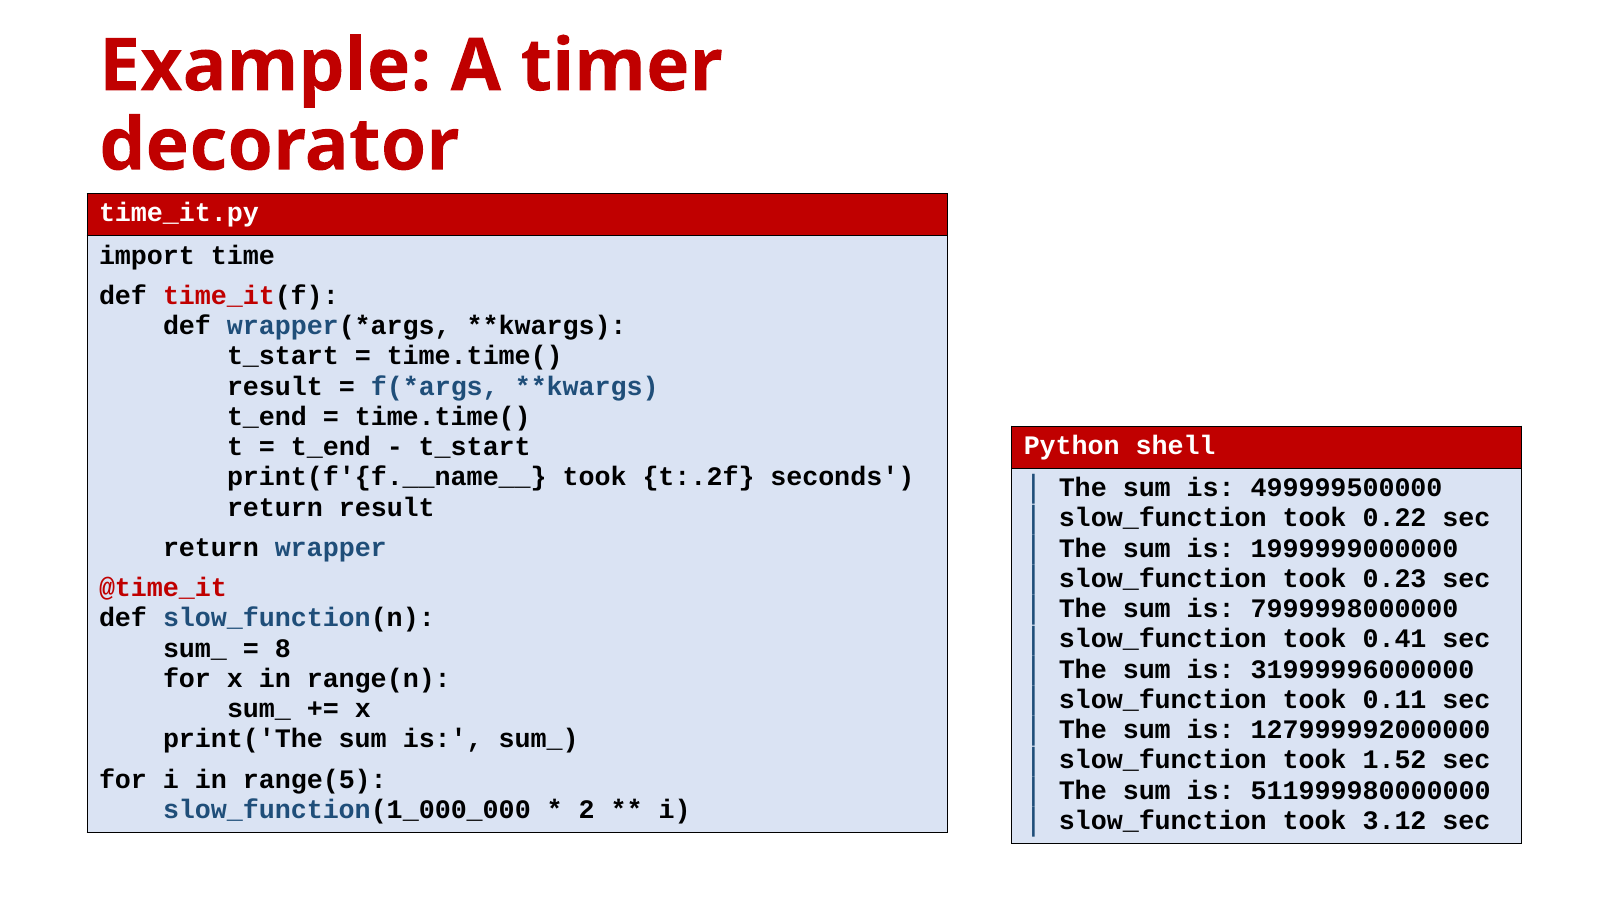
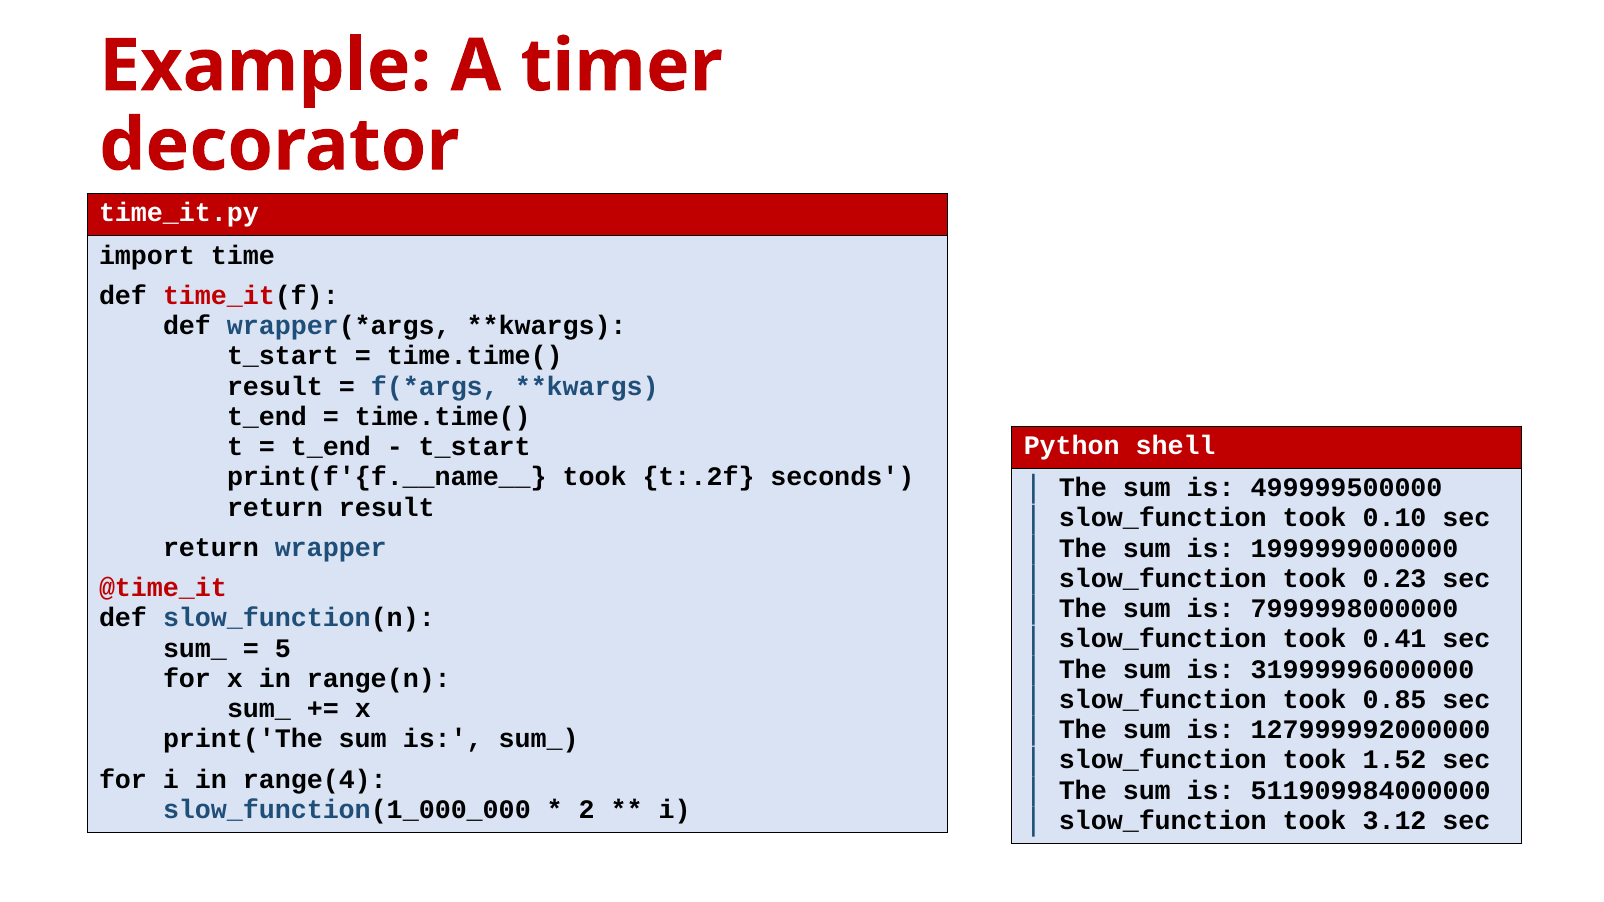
0.22: 0.22 -> 0.10 (1395, 518)
8: 8 -> 5 (283, 649)
0.11: 0.11 -> 0.85 (1395, 700)
range(5: range(5 -> range(4 (315, 780)
511999980000000: 511999980000000 -> 511909984000000 (1371, 791)
